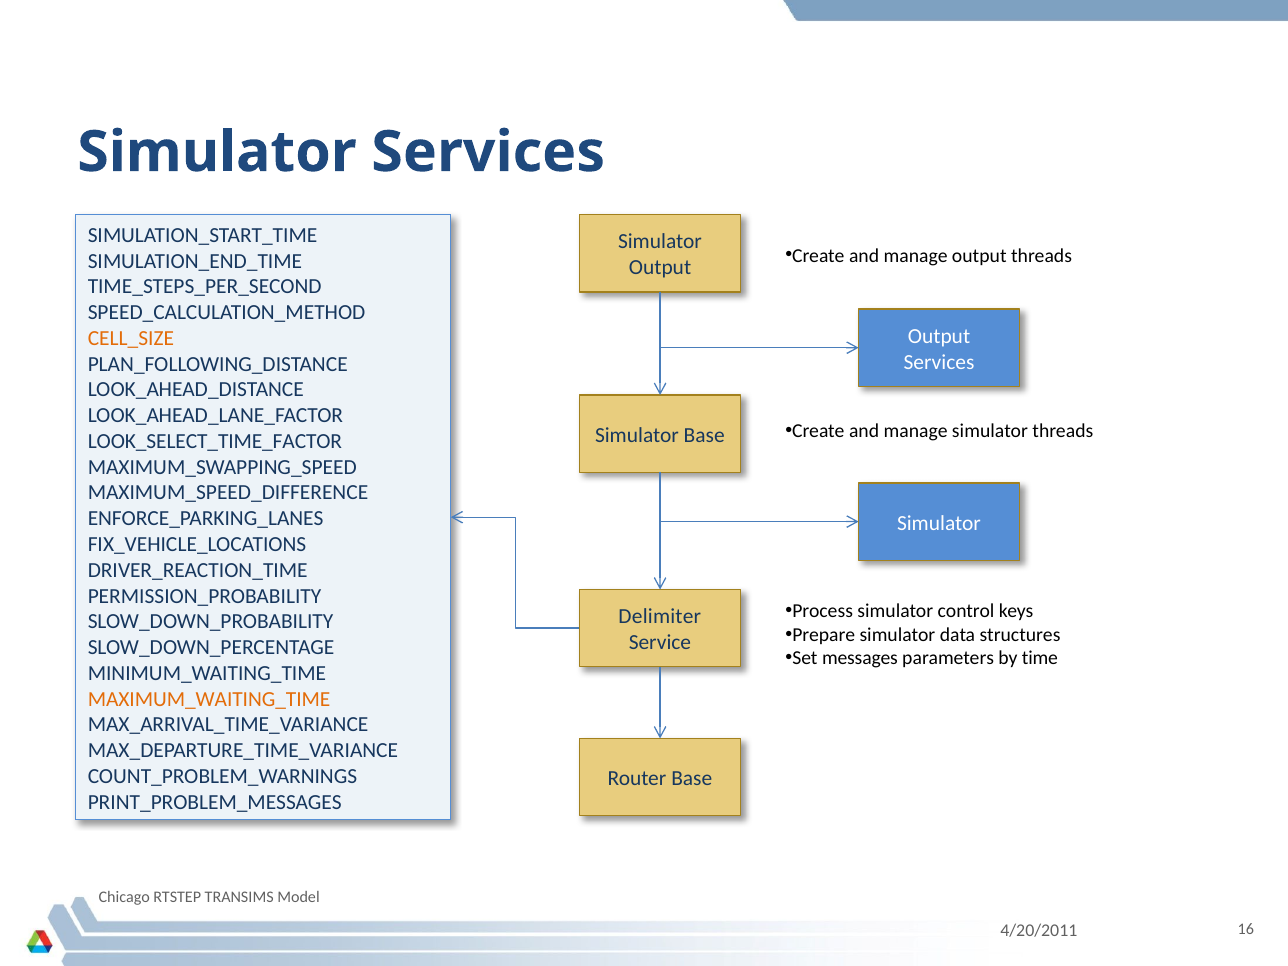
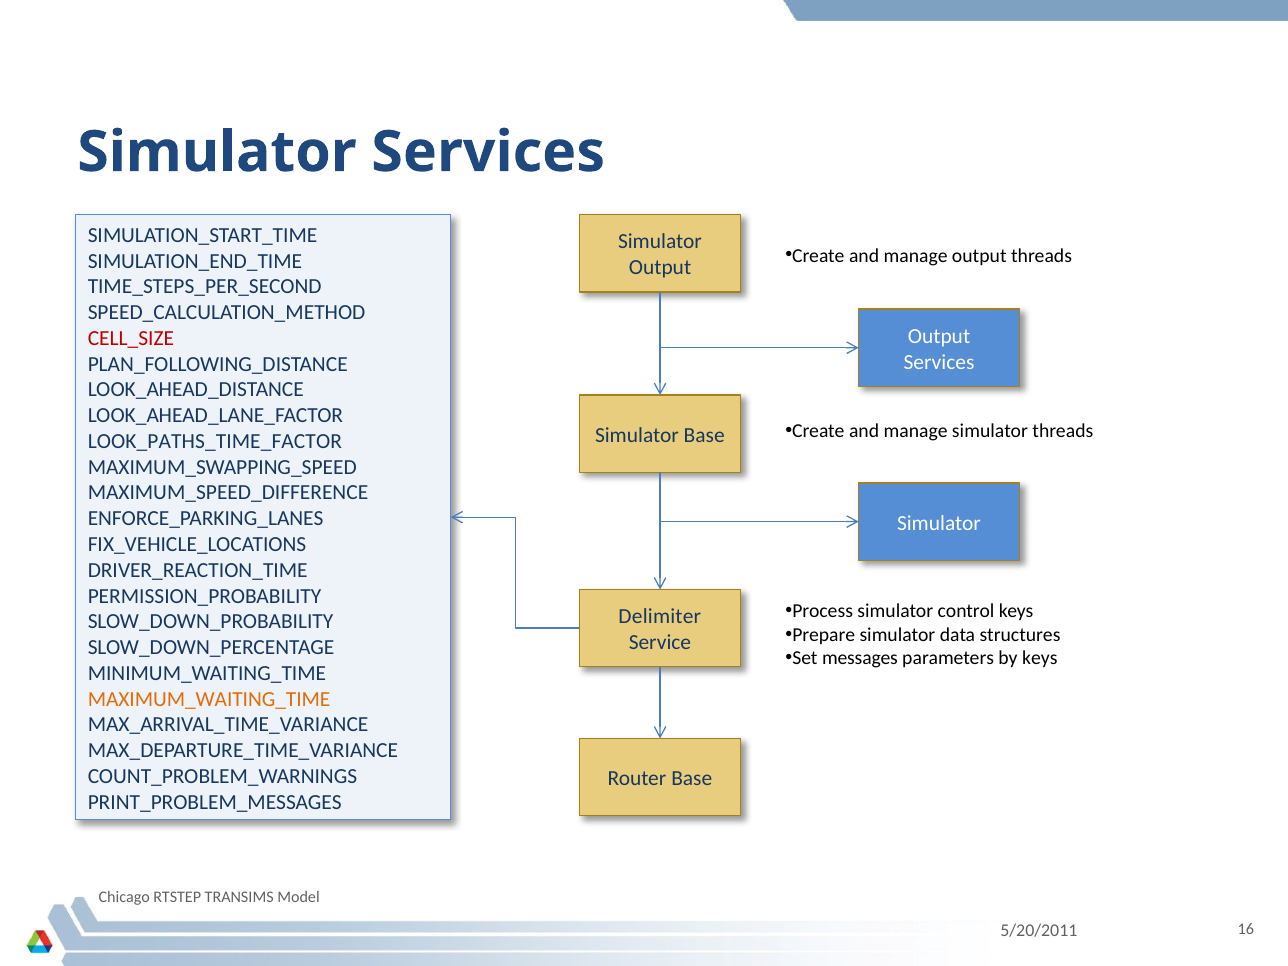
CELL_SIZE colour: orange -> red (131, 338)
LOOK_SELECT_TIME_FACTOR: LOOK_SELECT_TIME_FACTOR -> LOOK_PATHS_TIME_FACTOR (215, 441)
by time: time -> keys (1040, 658)
4/20/2011: 4/20/2011 -> 5/20/2011 (1039, 931)
